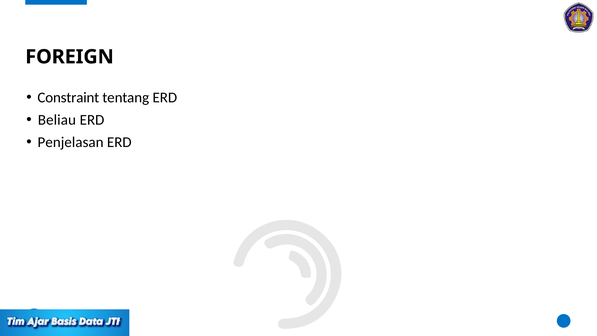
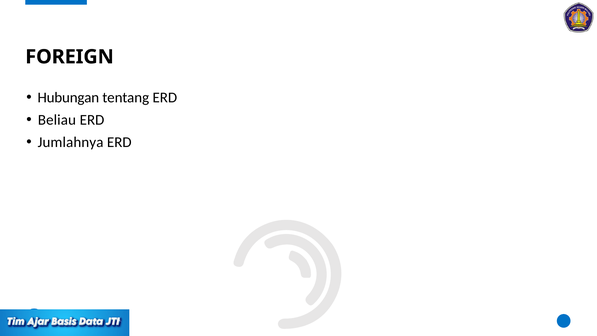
Constraint: Constraint -> Hubungan (68, 97)
Penjelasan: Penjelasan -> Jumlahnya (71, 142)
